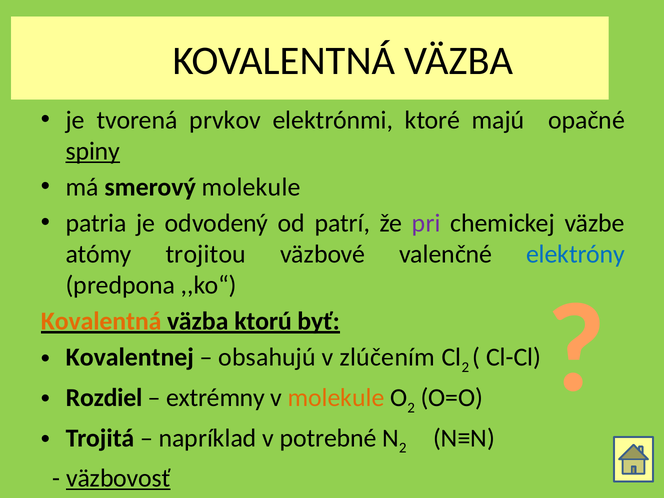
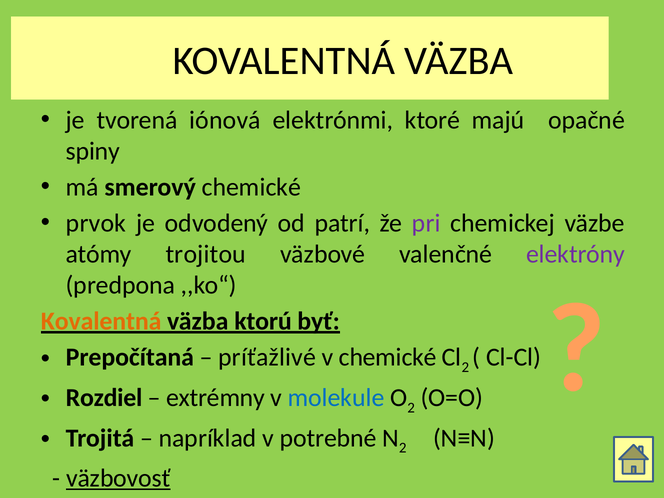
prvkov: prvkov -> iónová (225, 120)
spiny underline: present -> none (93, 151)
smerový molekule: molekule -> chemické (251, 187)
patria: patria -> prvok (96, 223)
elektróny colour: blue -> purple (576, 254)
Kovalentnej: Kovalentnej -> Prepočítaná (130, 357)
obsahujú: obsahujú -> príťažlivé (267, 357)
v zlúčením: zlúčením -> chemické (388, 357)
molekule colour: orange -> blue (336, 398)
